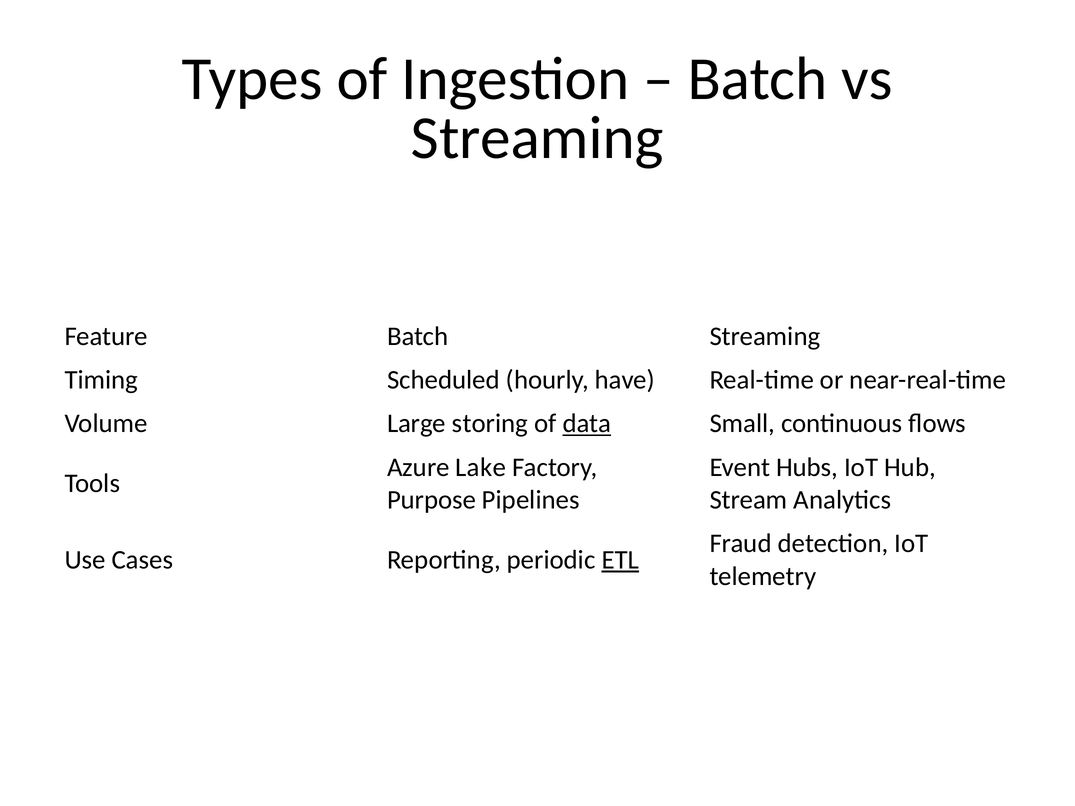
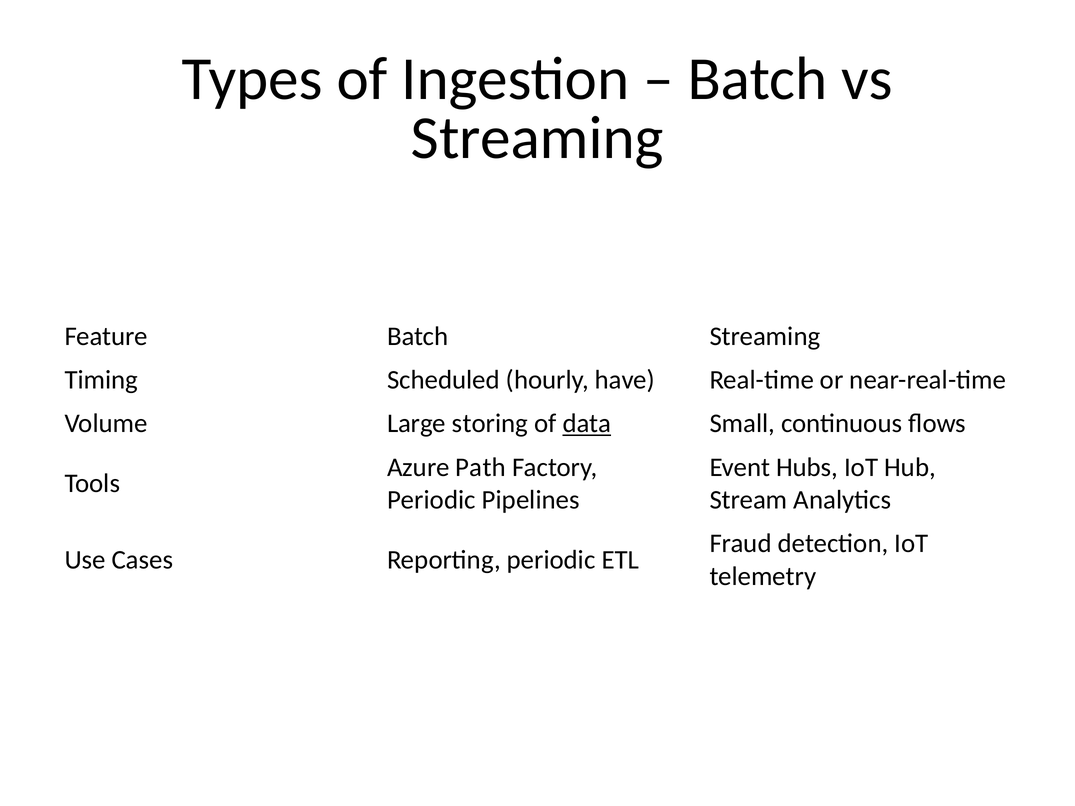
Lake: Lake -> Path (481, 467)
Purpose: Purpose -> Periodic (431, 500)
ETL underline: present -> none (620, 560)
